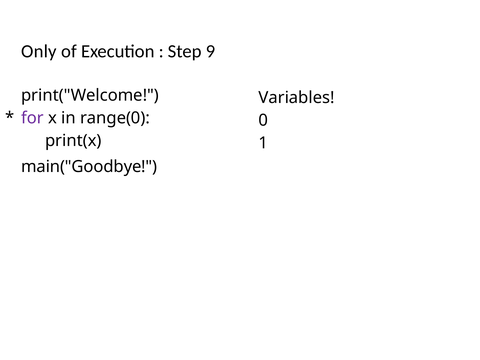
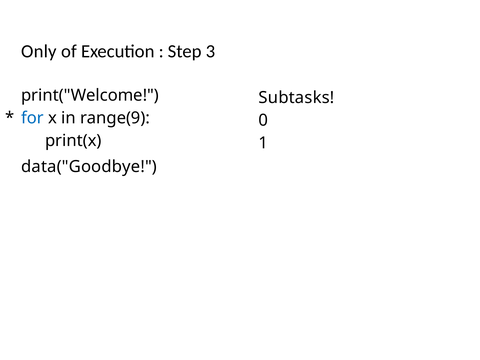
9: 9 -> 3 (211, 51)
Variables: Variables -> Subtasks (296, 98)
for colour: purple -> blue (32, 118)
range(0: range(0 -> range(9 (115, 118)
main("Goodbye: main("Goodbye -> data("Goodbye (89, 167)
